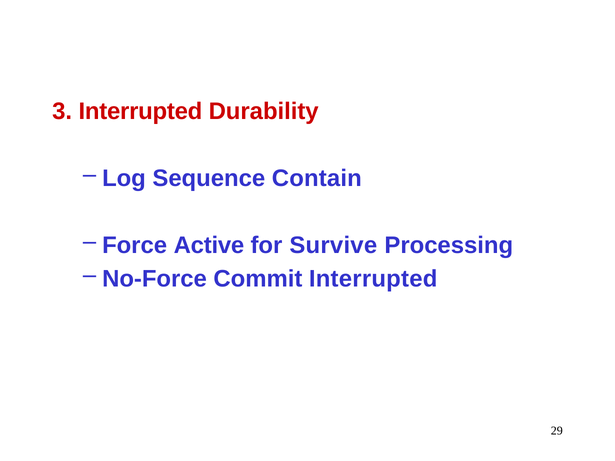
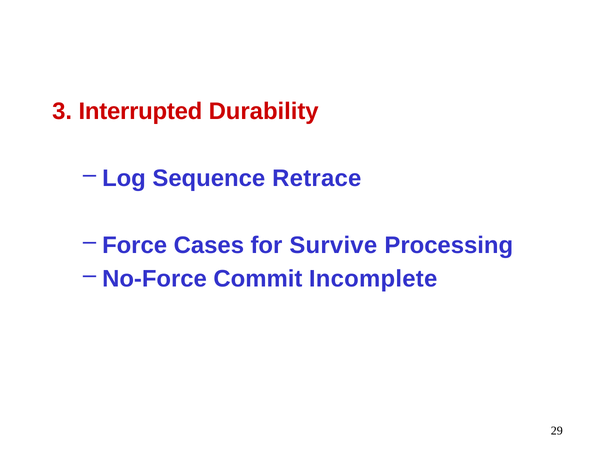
Contain: Contain -> Retrace (317, 178)
Active: Active -> Cases (209, 245)
Commit Interrupted: Interrupted -> Incomplete (373, 279)
